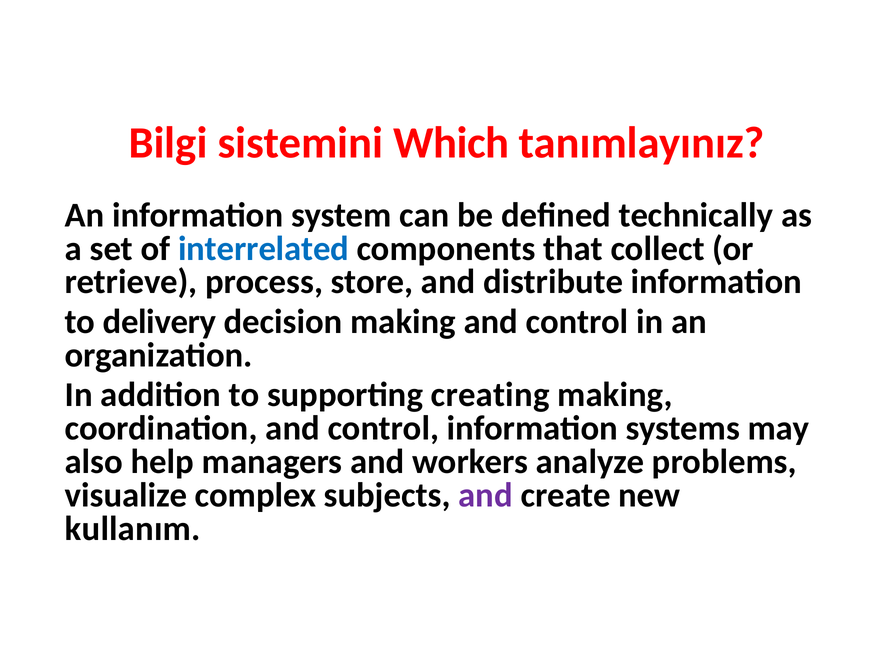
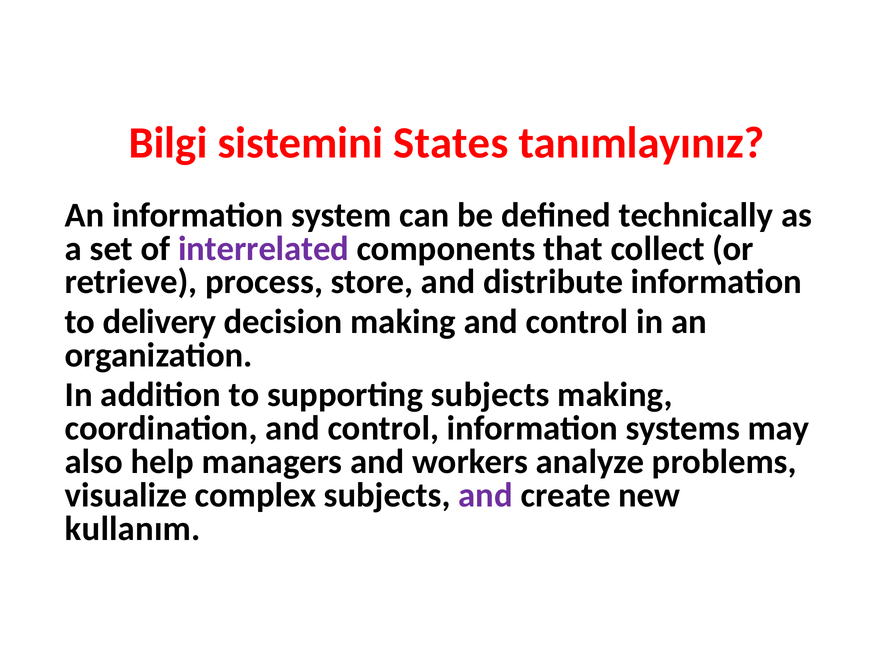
Which: Which -> States (451, 143)
interrelated colour: blue -> purple (264, 248)
supporting creating: creating -> subjects (490, 395)
